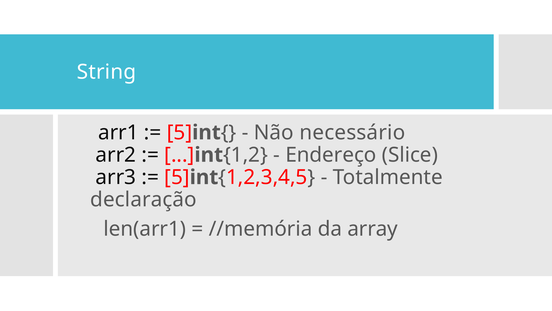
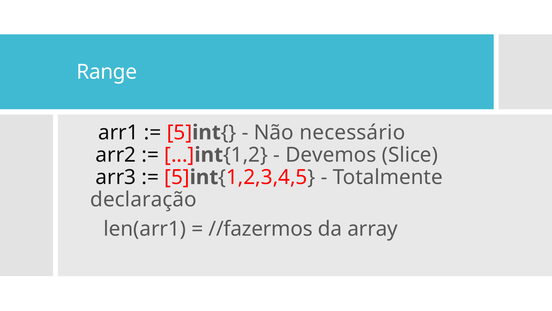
String: String -> Range (107, 72)
Endereço: Endereço -> Devemos (331, 155)
//memória: //memória -> //fazermos (261, 229)
